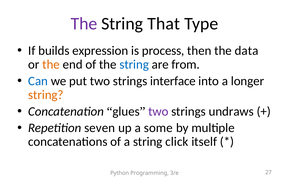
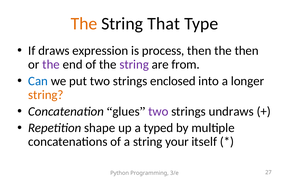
The colour: purple -> orange (84, 24)
builds: builds -> draws (54, 50)
the data: data -> then (247, 50)
the colour: orange -> purple (51, 64)
string colour: blue -> purple (134, 64)
interface: interface -> enclosed (173, 81)
seven: seven -> shape (100, 128)
some: some -> typed (158, 128)
click: click -> your (177, 141)
